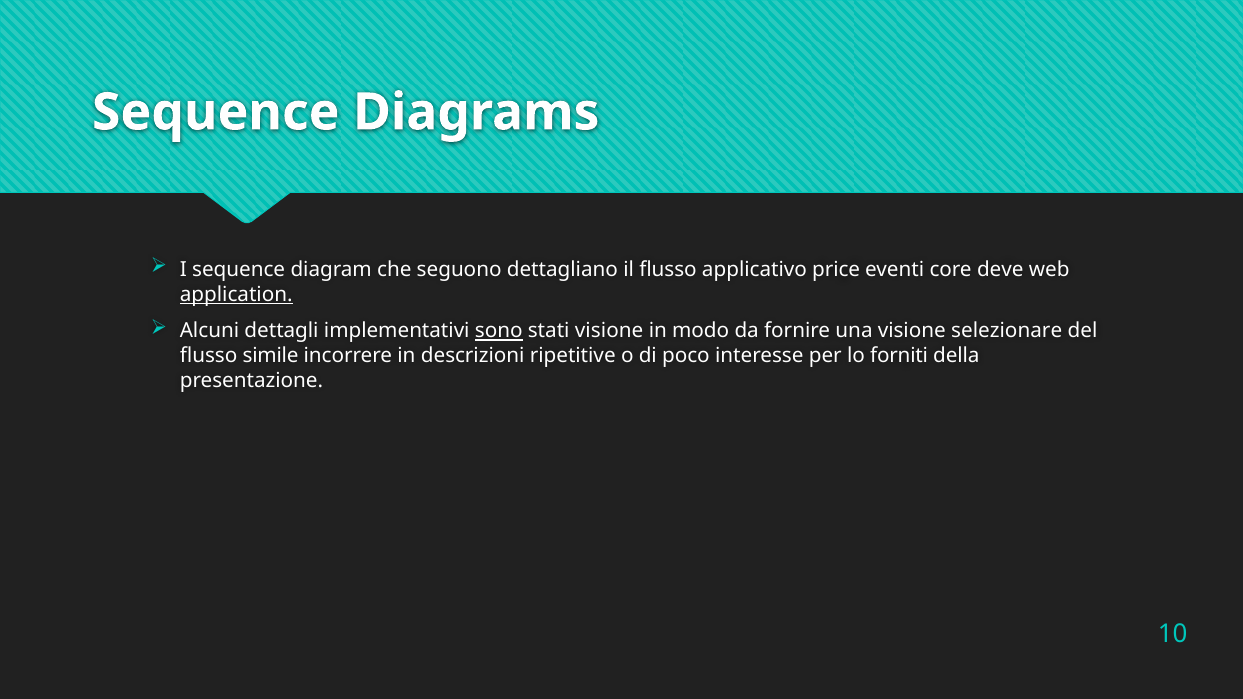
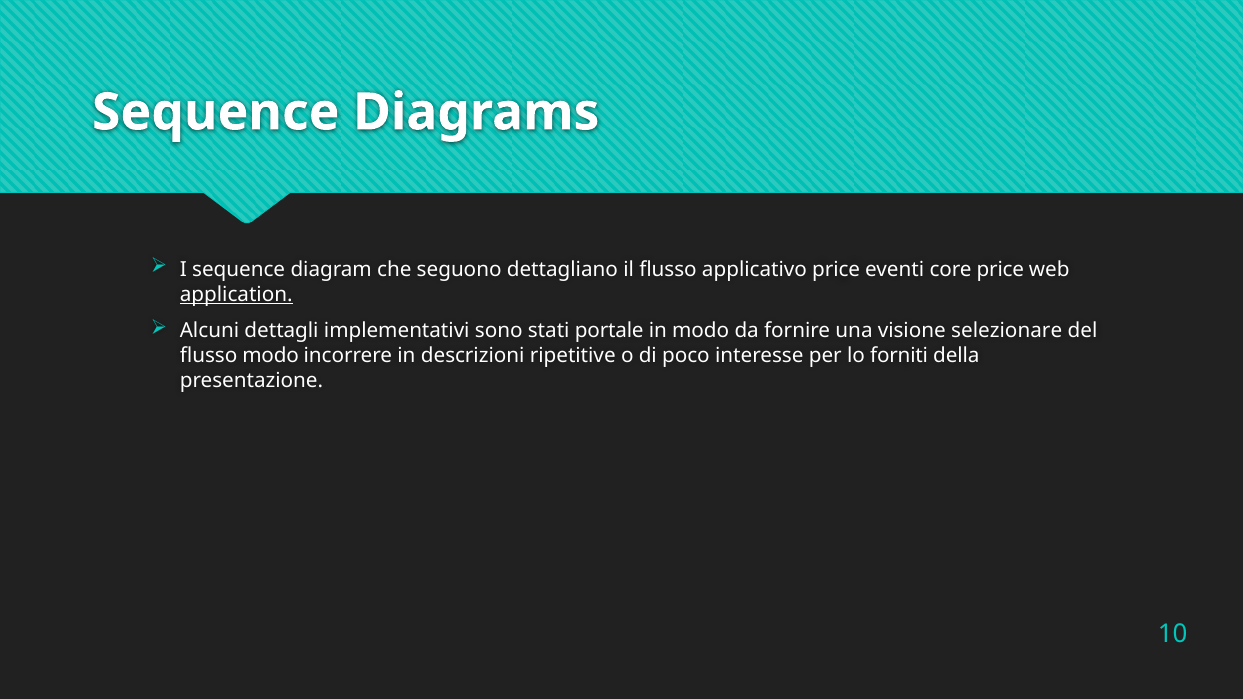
core deve: deve -> price (1000, 270)
sono underline: present -> none (499, 331)
stati visione: visione -> portale (609, 331)
flusso simile: simile -> modo (271, 356)
